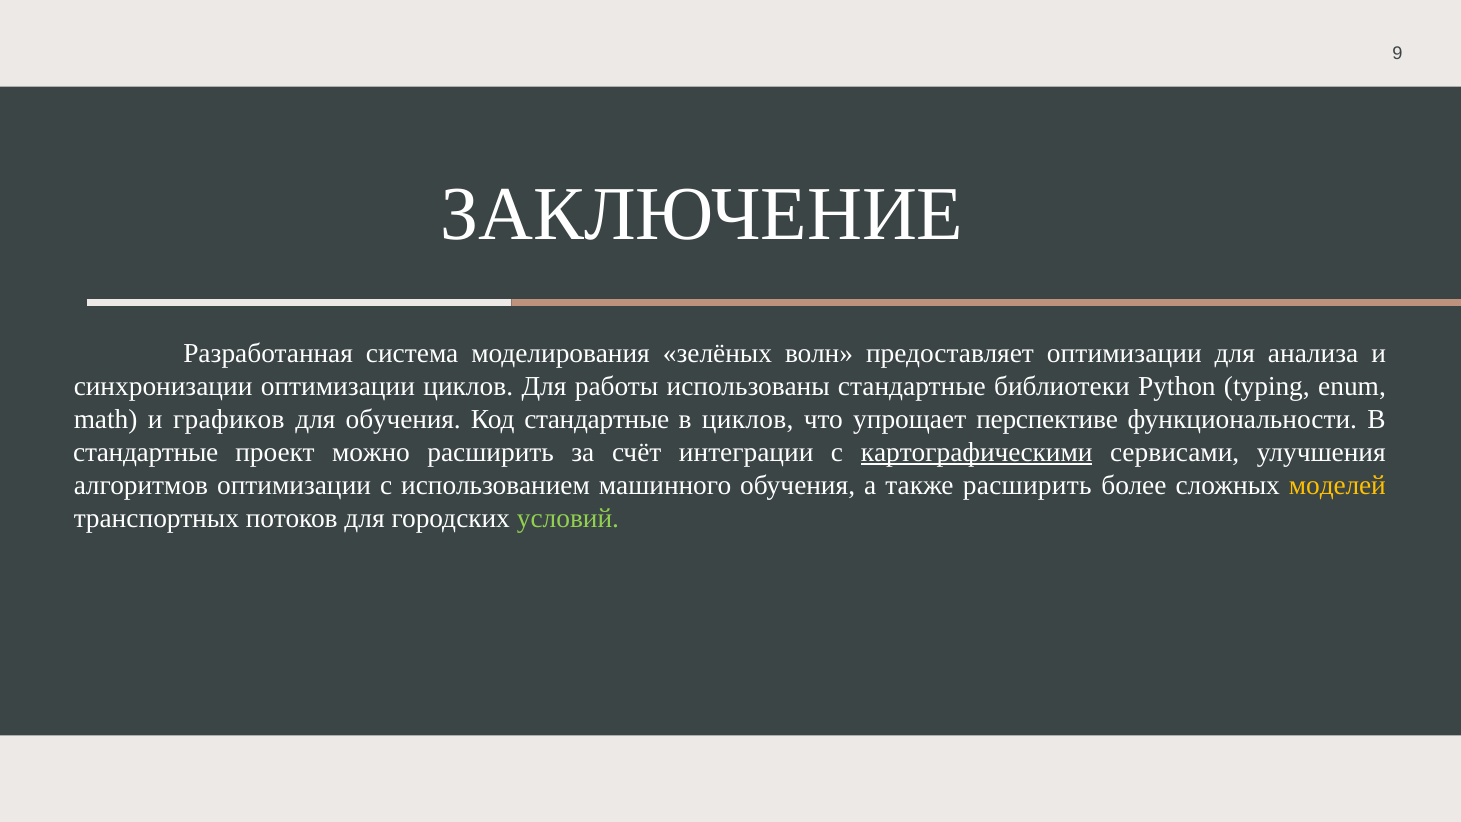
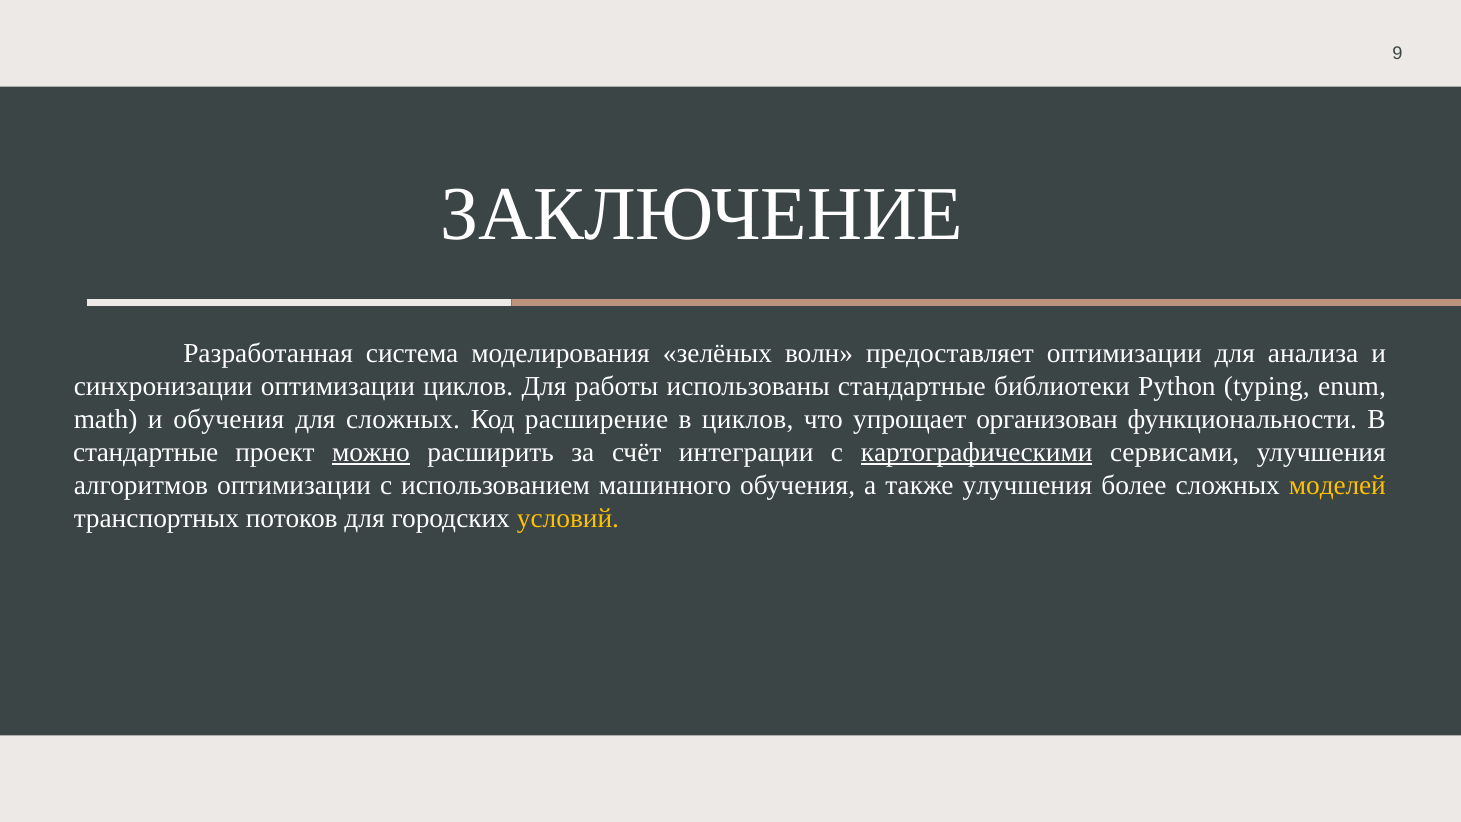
и графиков: графиков -> обучения (229, 419)
для обучения: обучения -> сложных (403, 419)
Код стандартные: стандартные -> расширение (597, 419)
перспективе: перспективе -> организован (1047, 419)
можно underline: none -> present (371, 452)
также расширить: расширить -> улучшения (1027, 485)
условий colour: light green -> yellow (568, 518)
